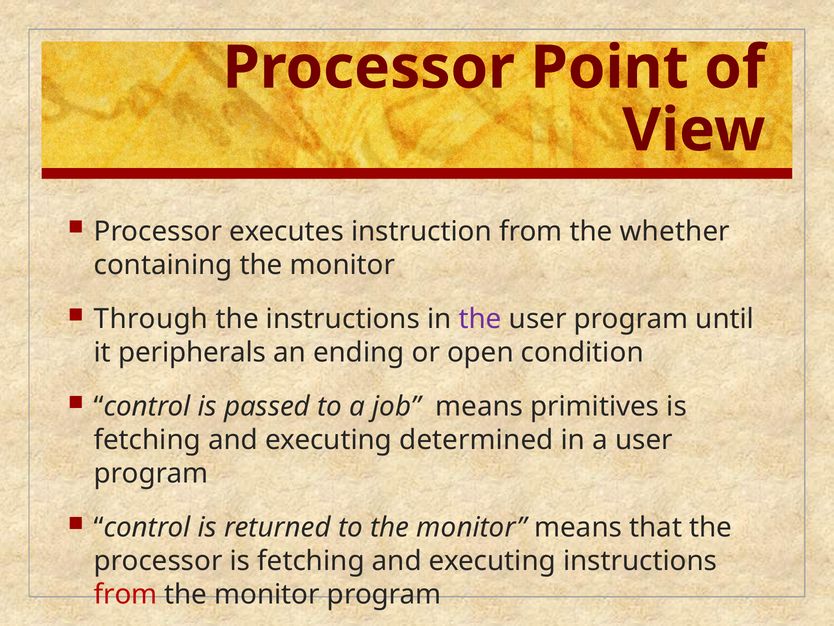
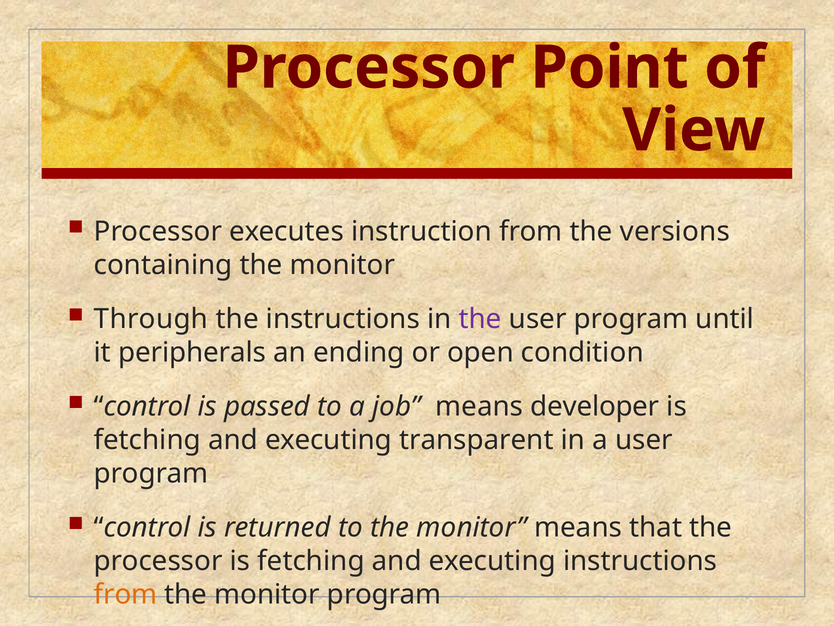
whether: whether -> versions (675, 231)
primitives: primitives -> developer (595, 406)
determined: determined -> transparent (476, 440)
from colour: red -> orange (125, 594)
